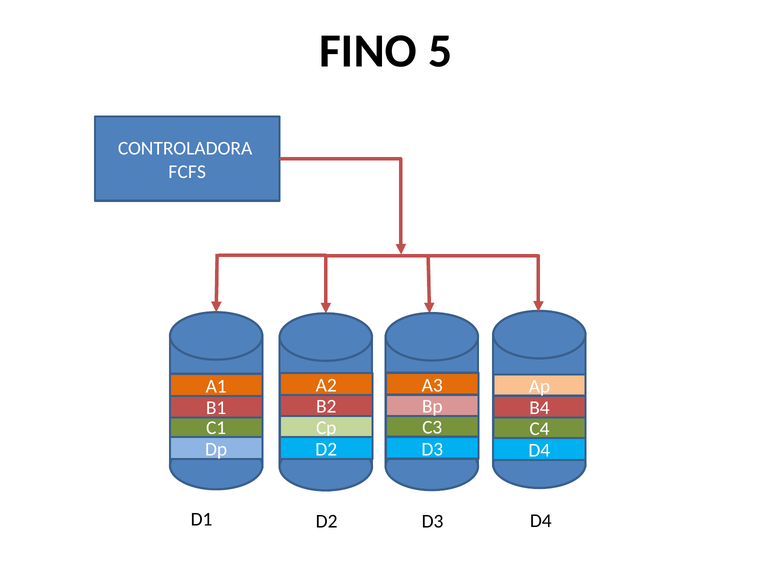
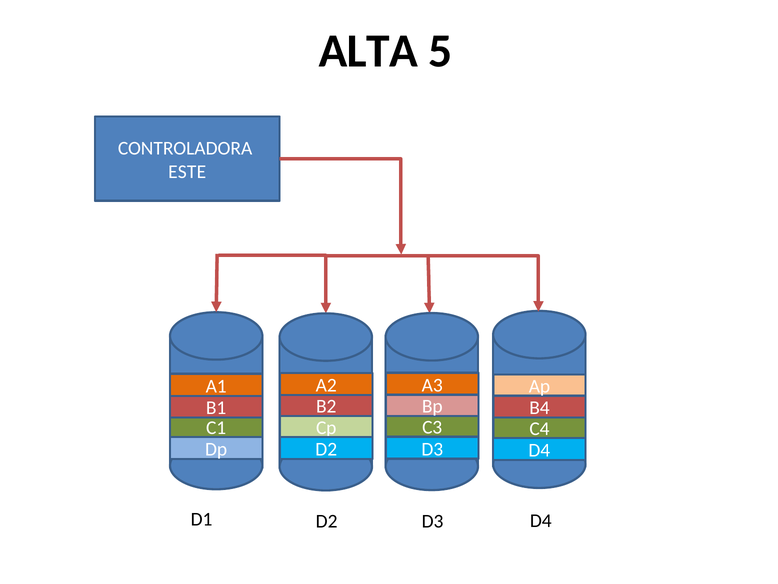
FINO: FINO -> ALTA (368, 51)
FCFS: FCFS -> ESTE (187, 172)
